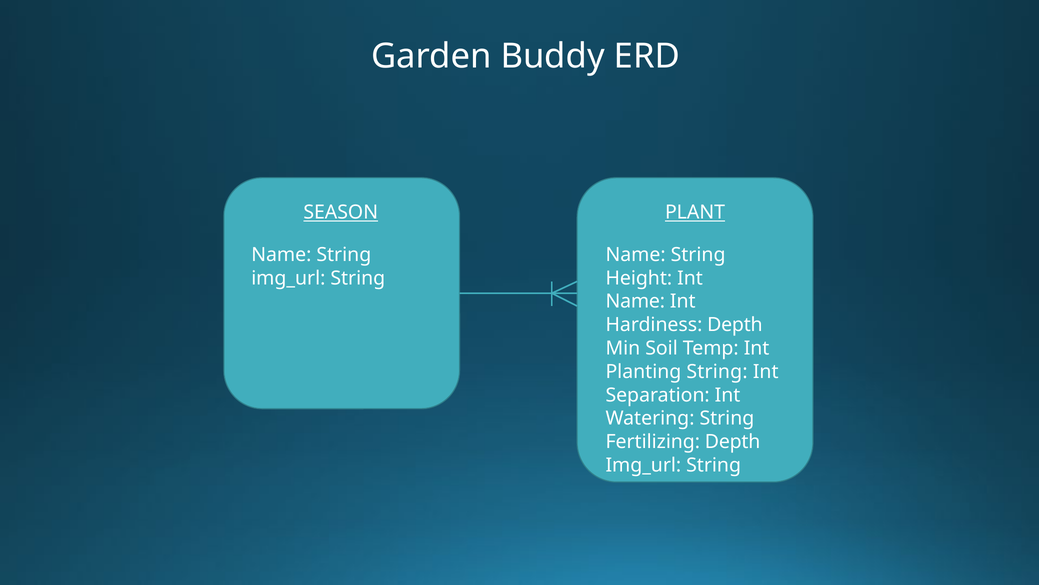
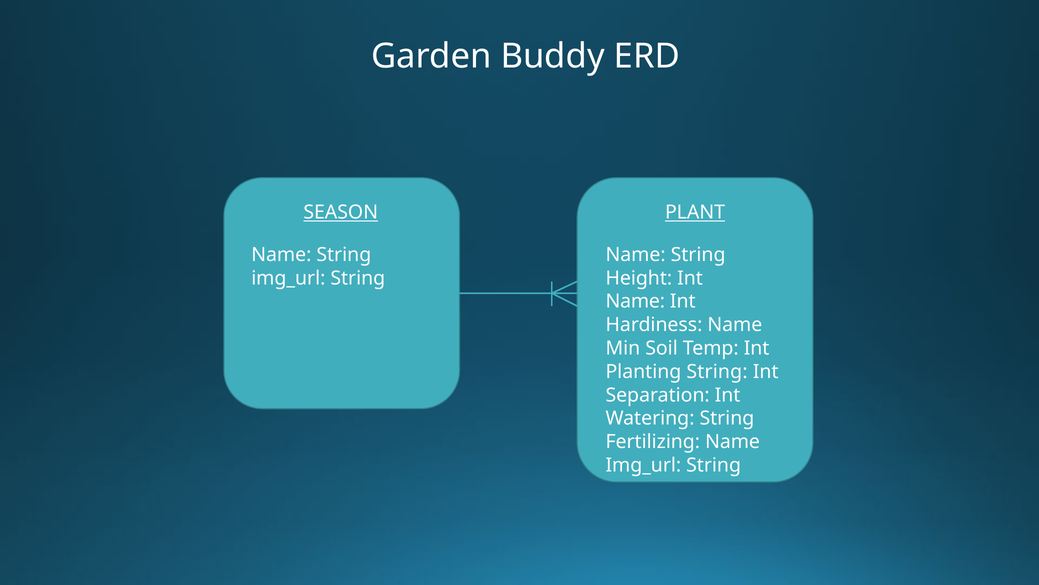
Hardiness Depth: Depth -> Name (735, 325)
Fertilizing Depth: Depth -> Name (733, 442)
